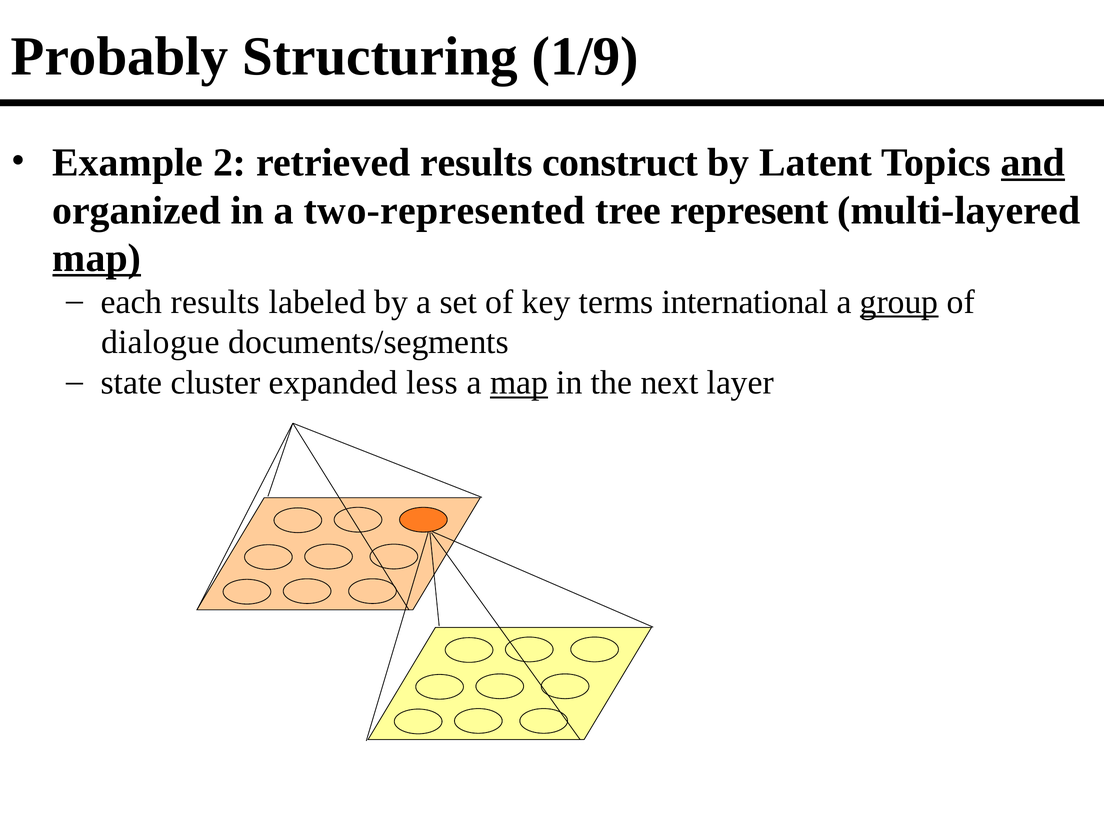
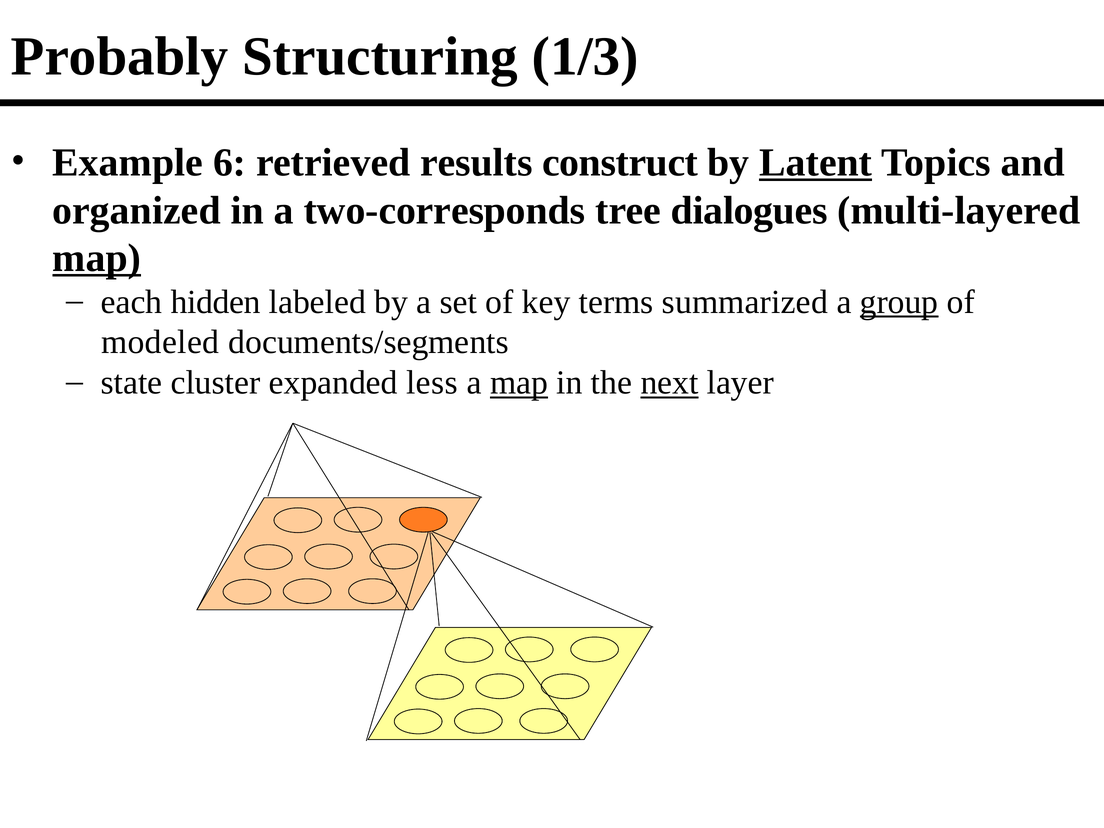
1/9: 1/9 -> 1/3 (585, 57)
2: 2 -> 6 (230, 163)
Latent underline: none -> present (816, 163)
and underline: present -> none (1033, 163)
two-represented: two-represented -> two-corresponds (445, 210)
represent: represent -> dialogues (749, 210)
each results: results -> hidden (216, 302)
international: international -> summarized (745, 302)
dialogue: dialogue -> modeled (160, 342)
next underline: none -> present (670, 383)
